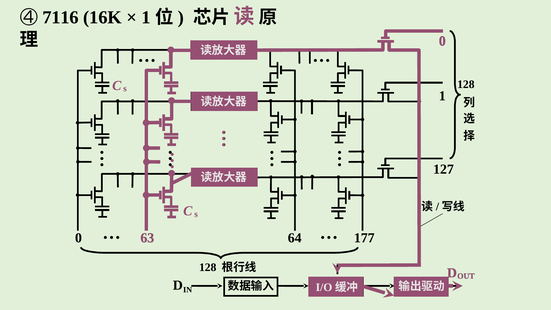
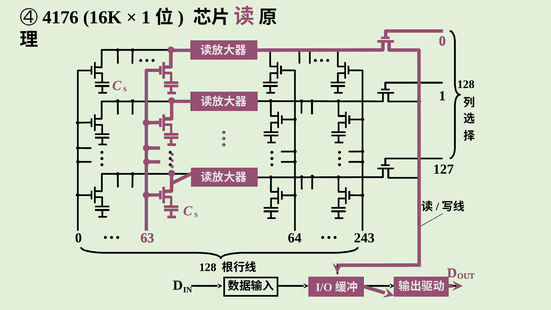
7116: 7116 -> 4176 (61, 17)
177: 177 -> 243 (364, 238)
